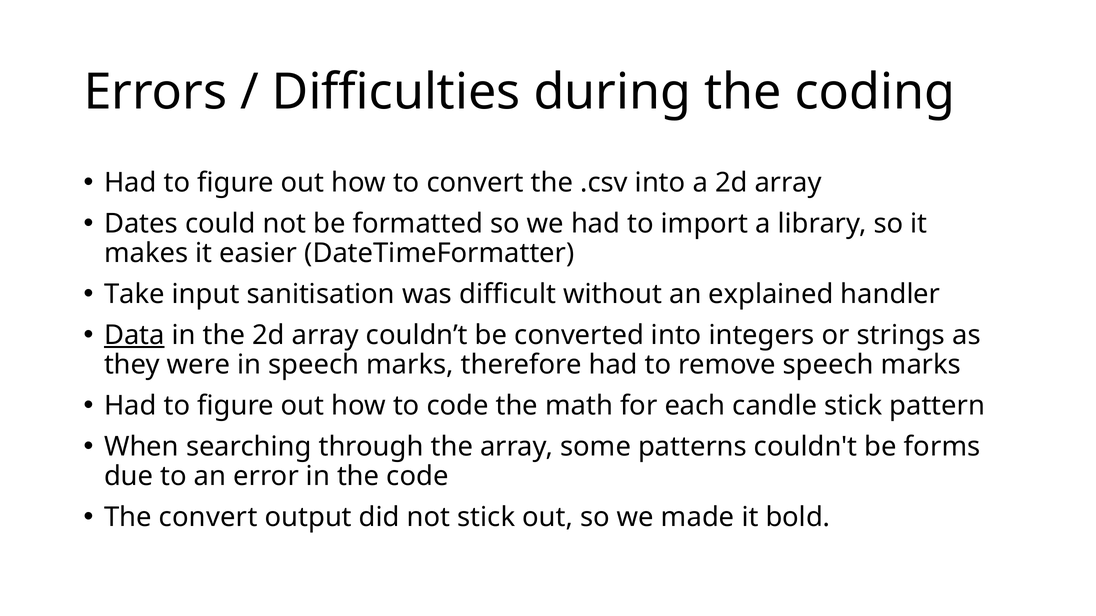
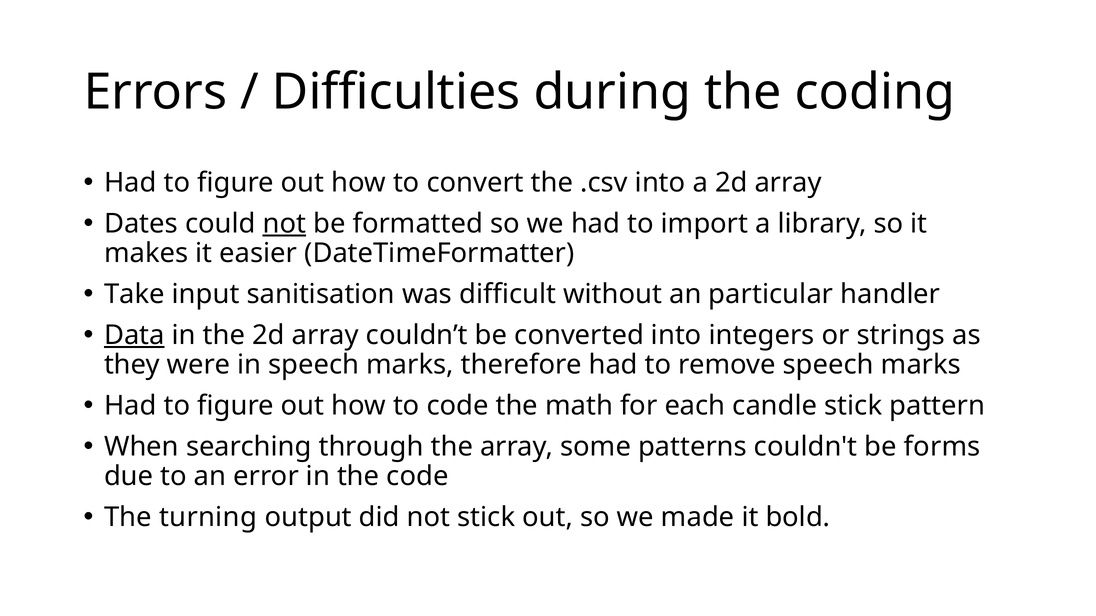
not underline: none -> present (284, 224)
explained: explained -> particular (771, 294)
The convert: convert -> turning (208, 518)
